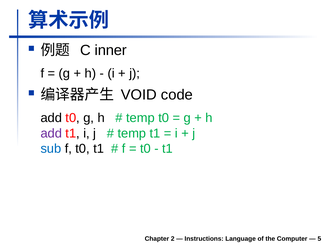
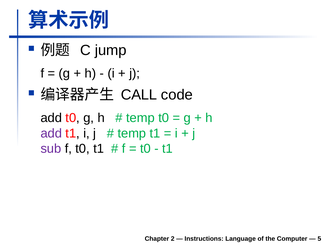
inner: inner -> jump (111, 50)
VOID: VOID -> CALL (139, 95)
sub colour: blue -> purple (51, 149)
